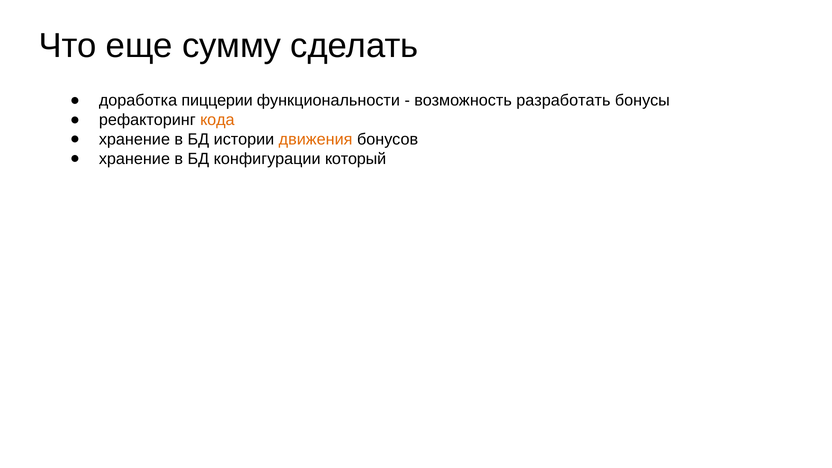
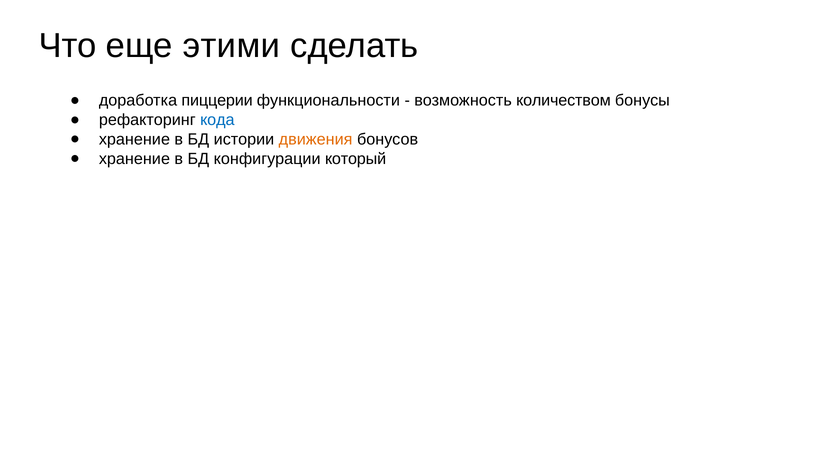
сумму: сумму -> этими (231, 46)
разработать: разработать -> количеством (563, 101)
кода colour: orange -> blue (217, 120)
